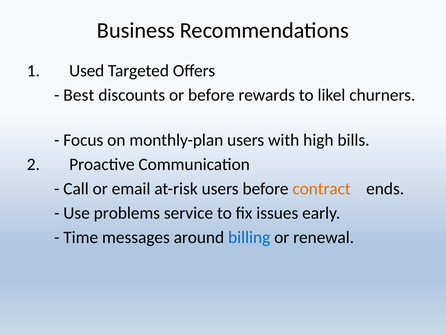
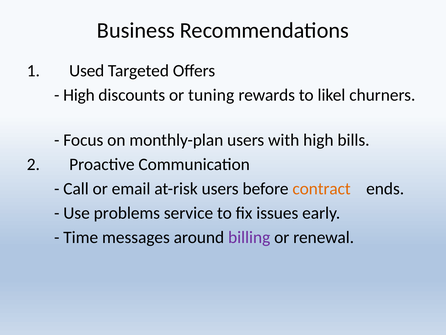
Best: Best -> High (79, 95)
or before: before -> tuning (211, 95)
billing colour: blue -> purple (249, 237)
